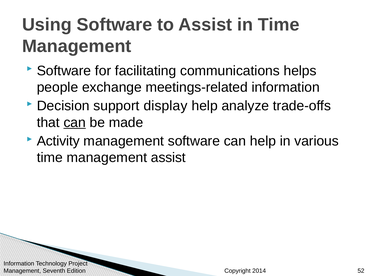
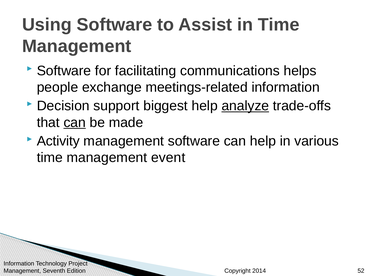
display: display -> biggest (166, 106)
analyze underline: none -> present (245, 106)
management assist: assist -> event (168, 158)
